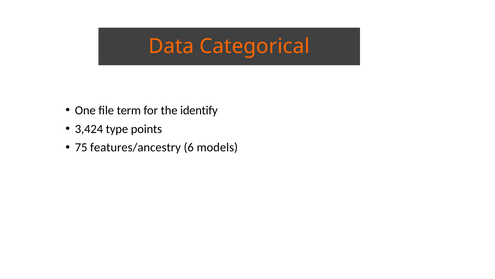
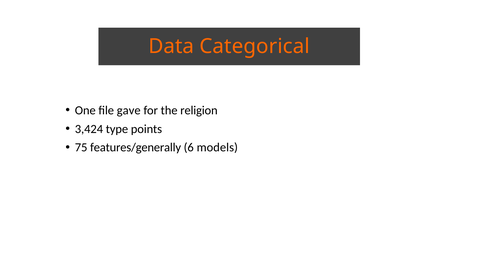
term: term -> gave (129, 110)
identify: identify -> religion (199, 110)
features/ancestry: features/ancestry -> features/generally (136, 147)
